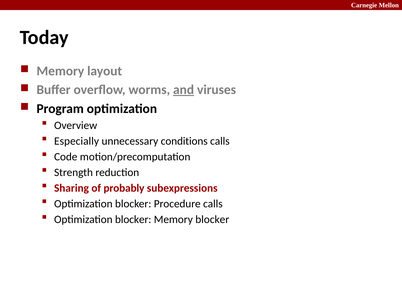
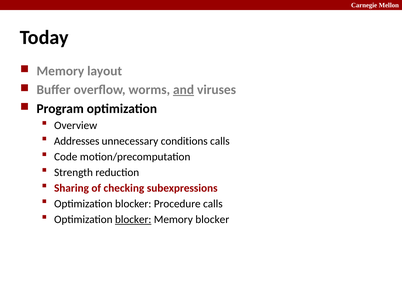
Especially: Especially -> Addresses (77, 141)
probably: probably -> checking (124, 188)
blocker underline: none -> present (133, 219)
